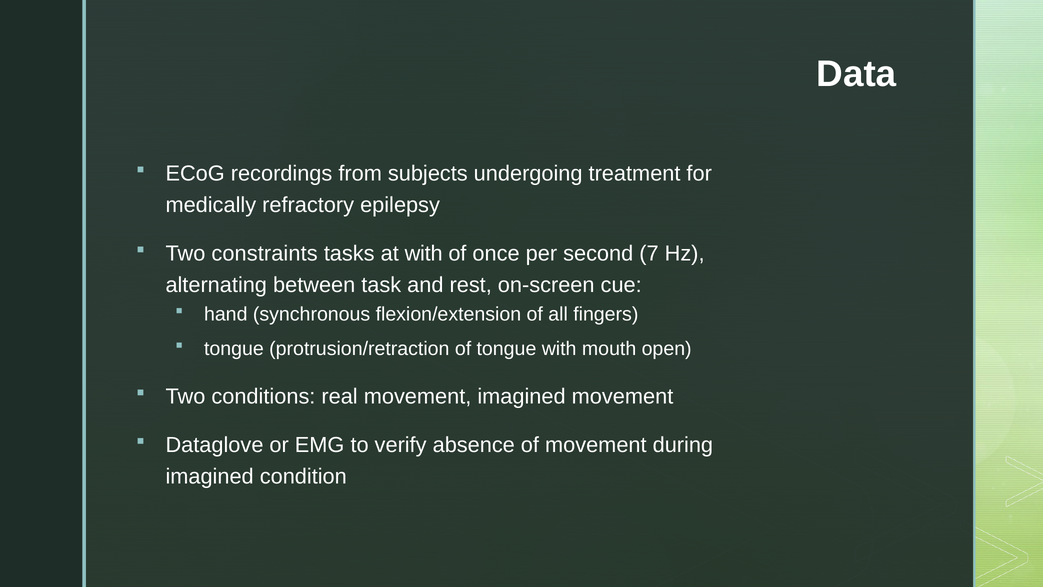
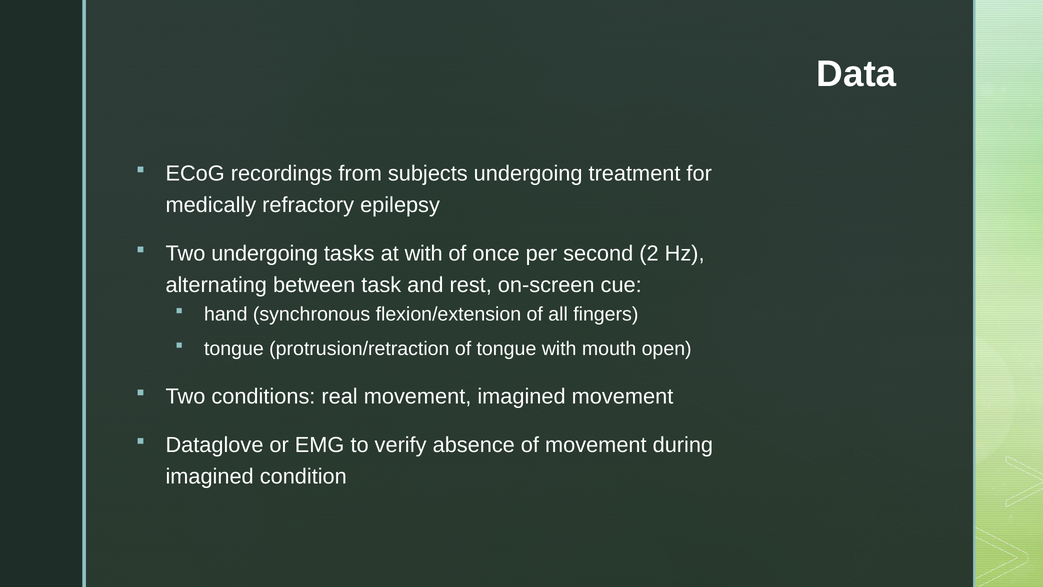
Two constraints: constraints -> undergoing (265, 254)
7: 7 -> 2 (649, 254)
